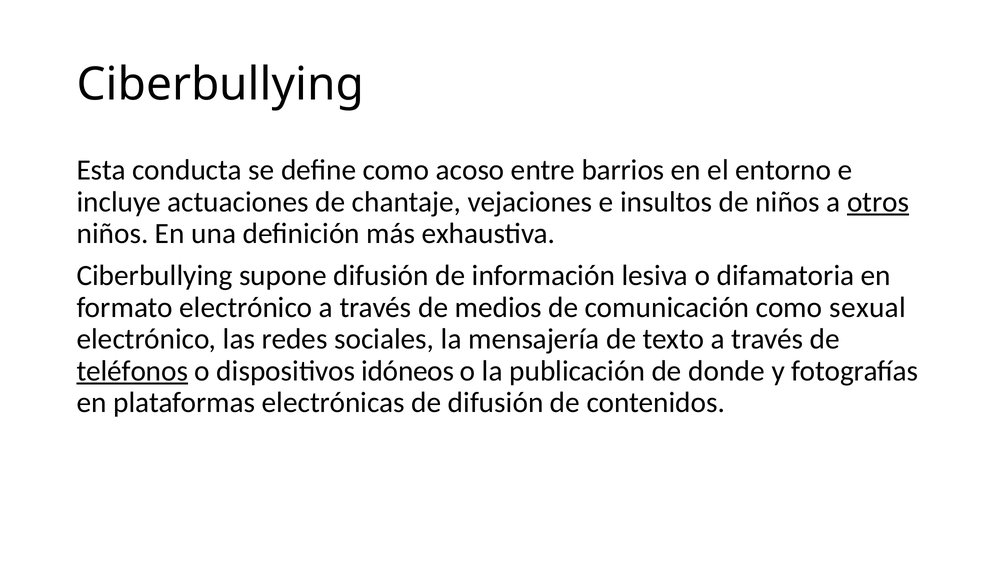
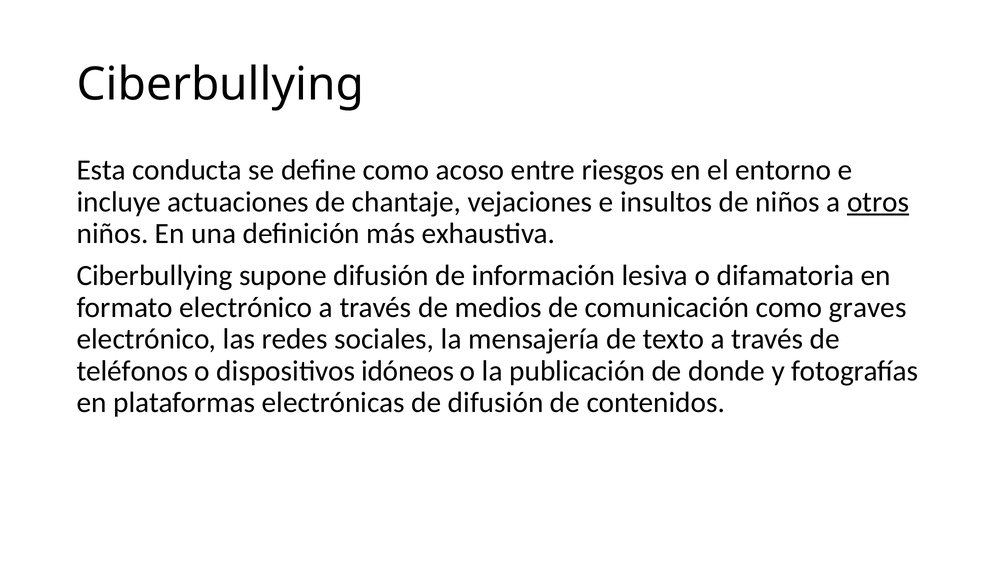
barrios: barrios -> riesgos (623, 170)
sexual: sexual -> graves (868, 307)
teléfonos underline: present -> none (132, 371)
